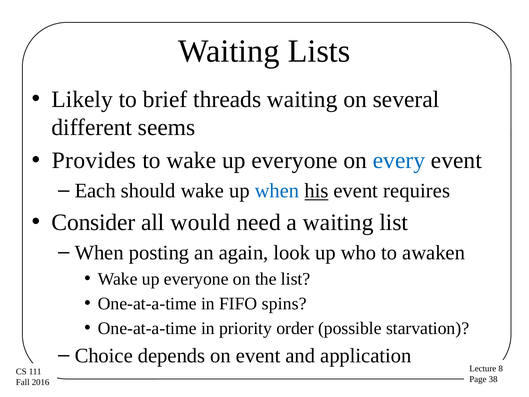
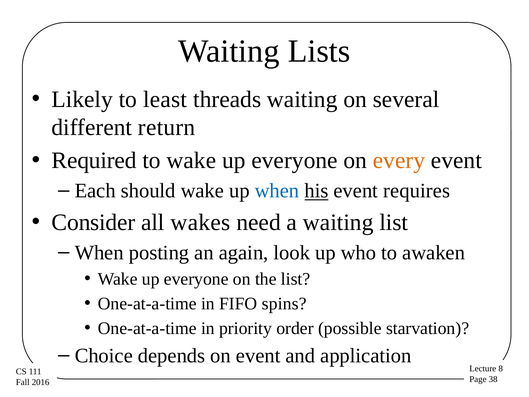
brief: brief -> least (165, 99)
seems: seems -> return (167, 127)
Provides: Provides -> Required (94, 160)
every colour: blue -> orange (399, 160)
would: would -> wakes (200, 222)
